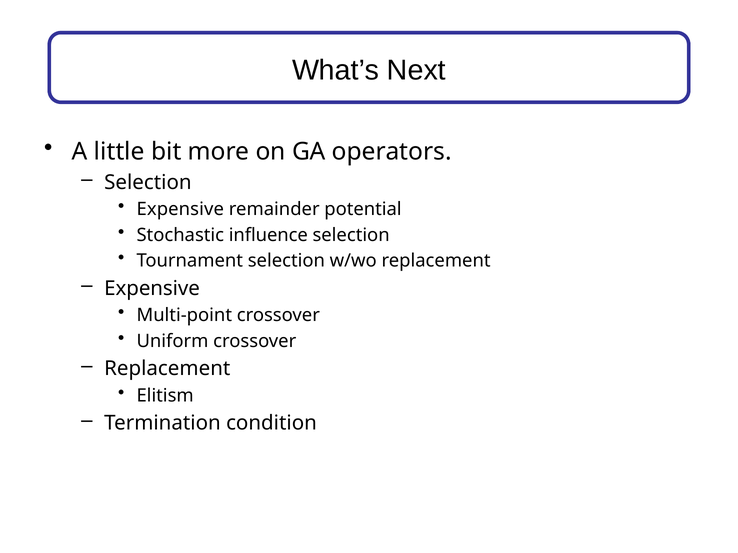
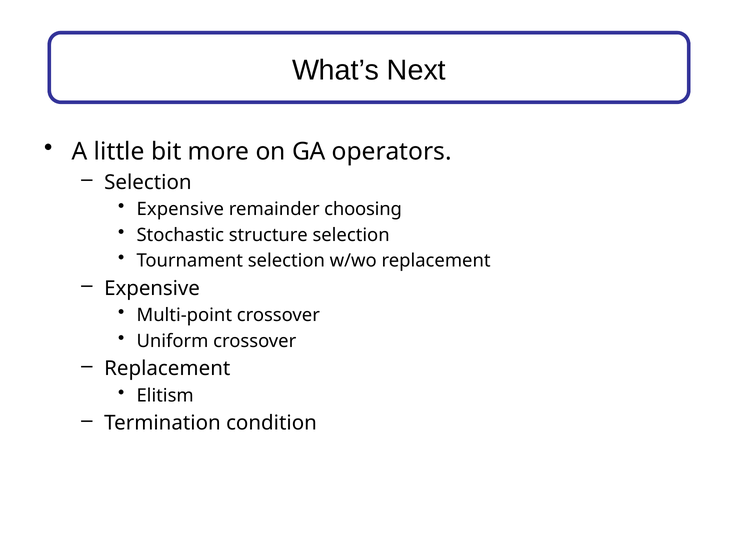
potential: potential -> choosing (363, 209)
influence: influence -> structure (268, 235)
